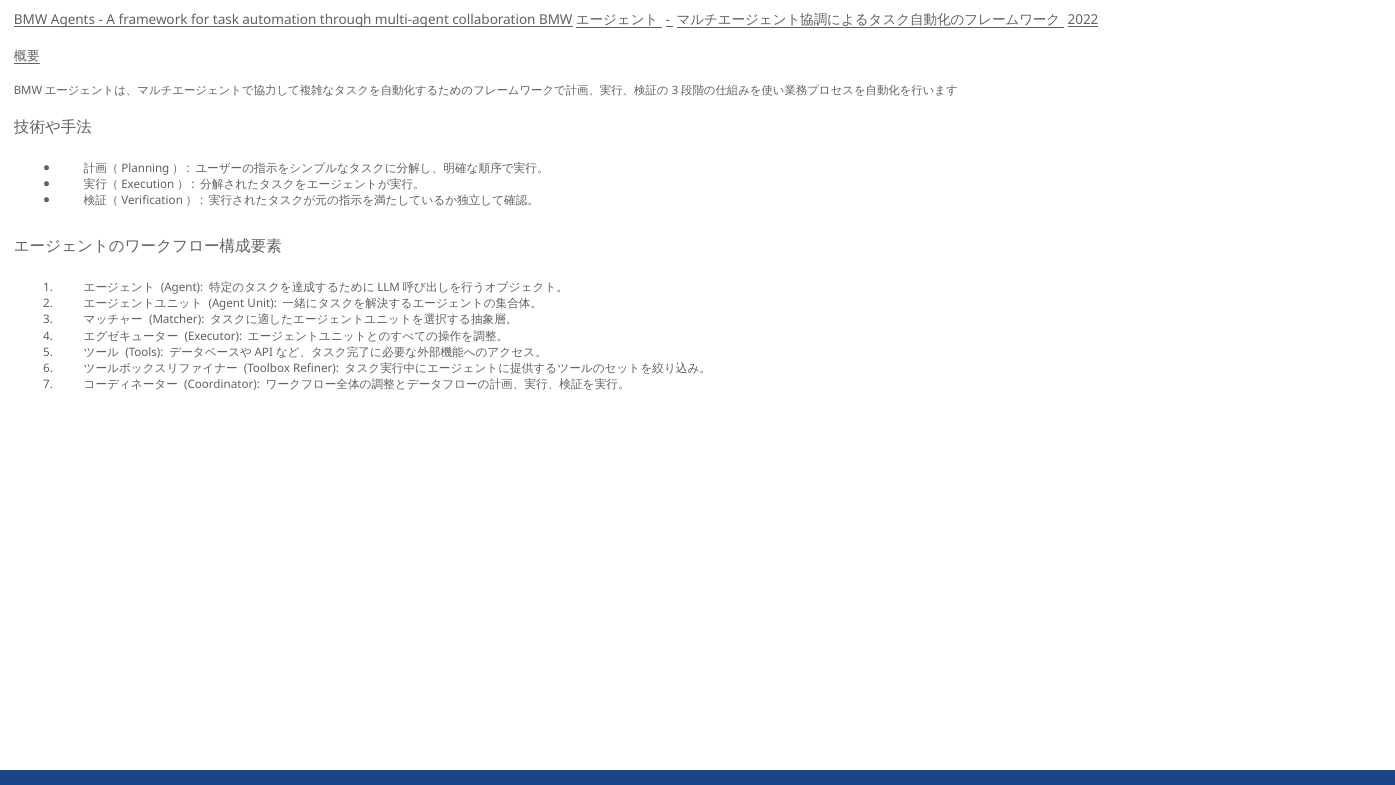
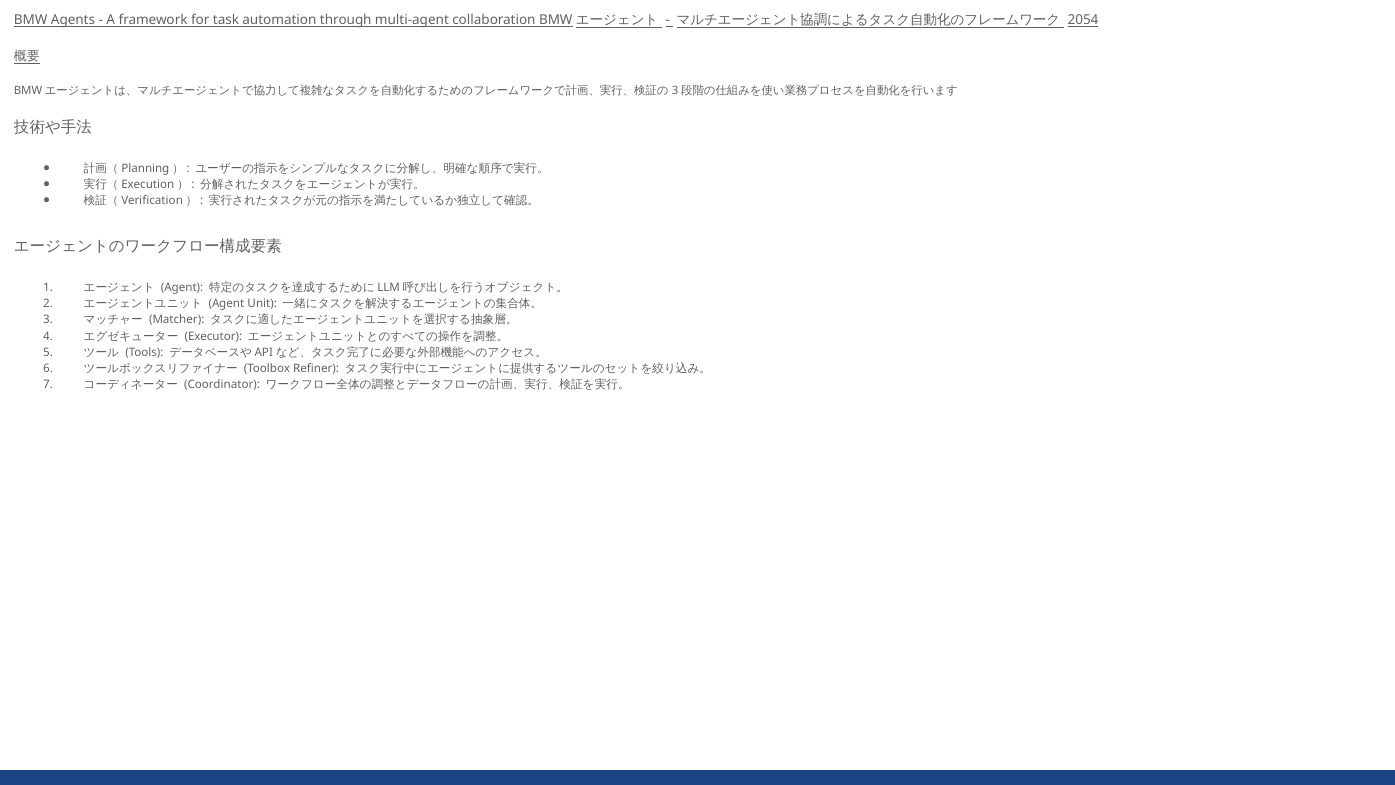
2022: 2022 -> 2054 (1083, 20)
